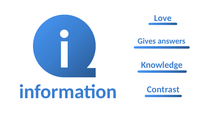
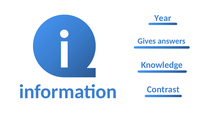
Love: Love -> Year (163, 18)
